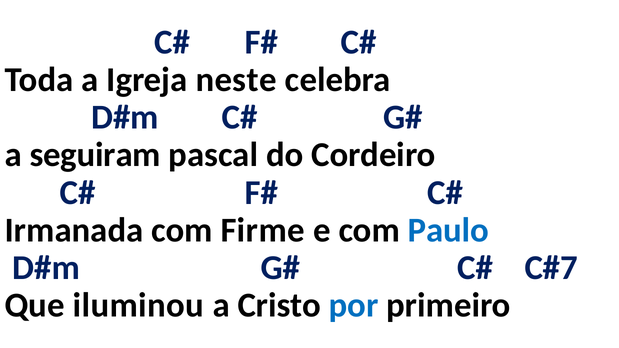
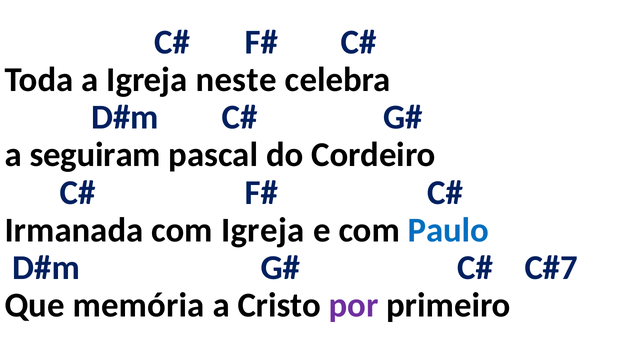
com Firme: Firme -> Igreja (263, 230)
iluminou: iluminou -> memória (139, 305)
por colour: blue -> purple (354, 305)
